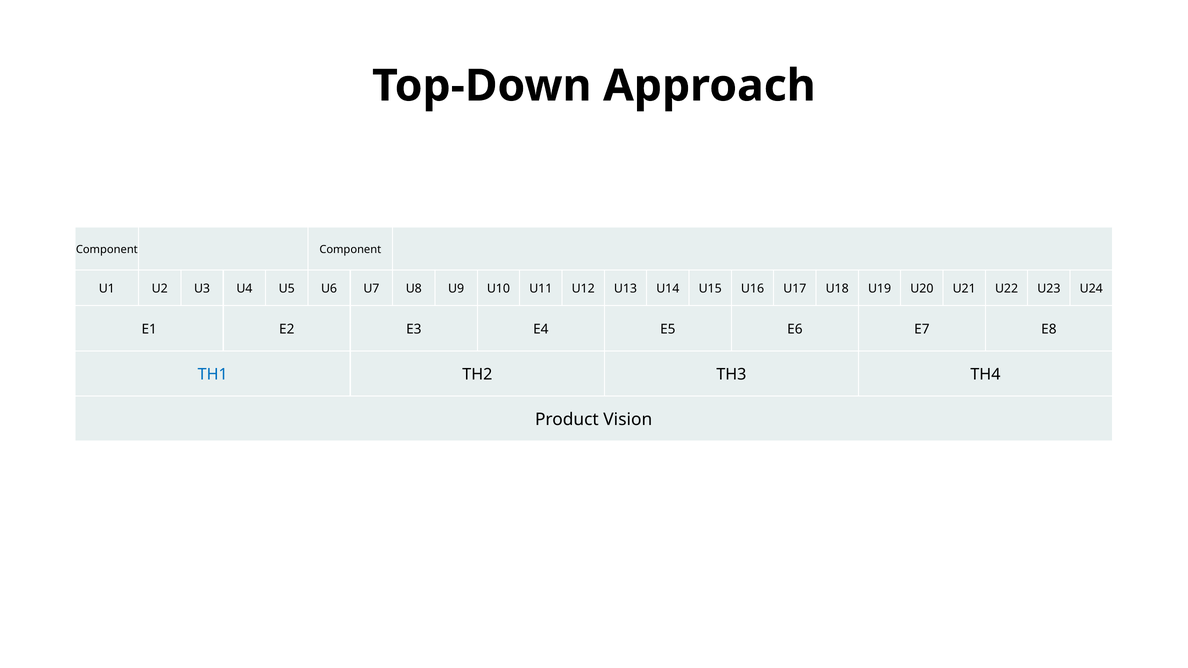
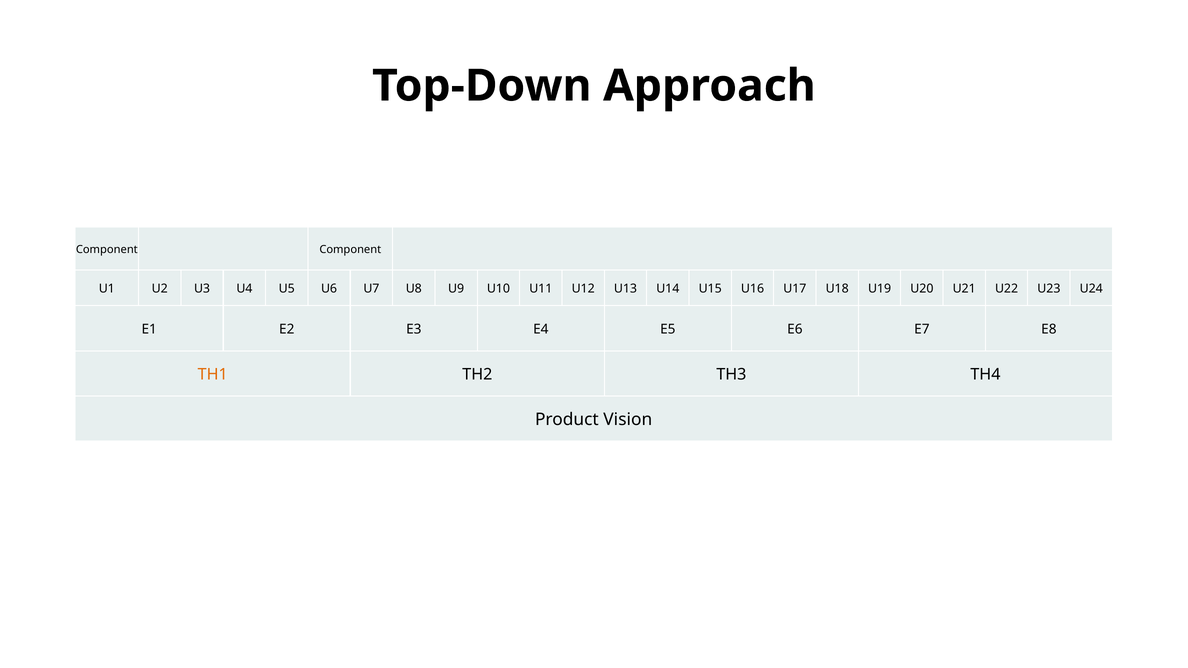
TH1 colour: blue -> orange (213, 375)
